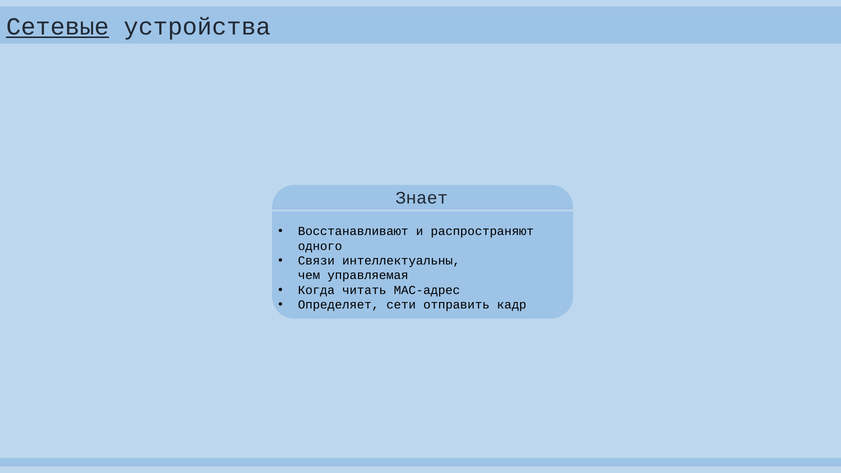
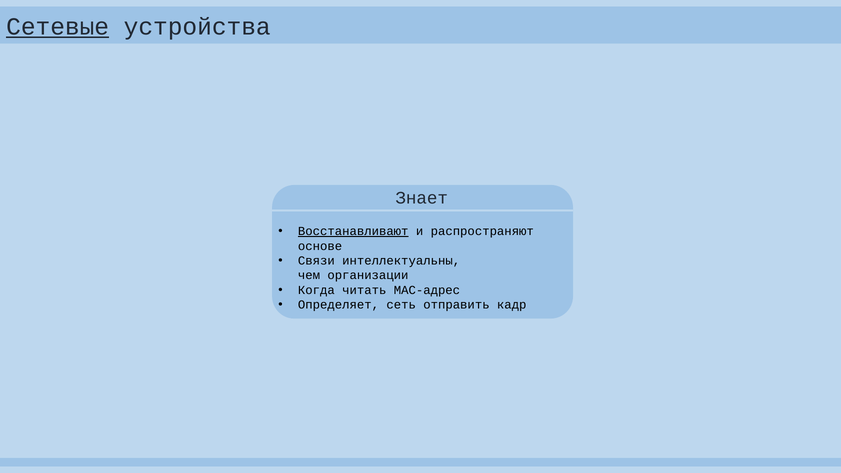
Восстанавливают underline: none -> present (353, 231)
одного: одного -> основе (320, 246)
управляемая: управляемая -> организации (368, 275)
сети: сети -> сеть (401, 305)
